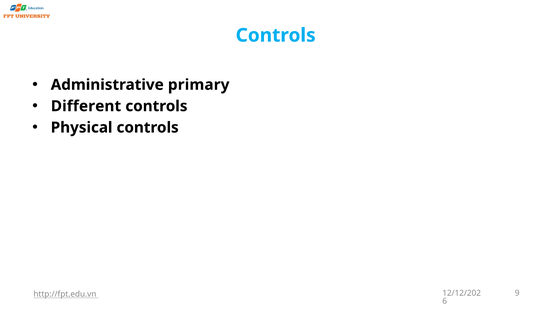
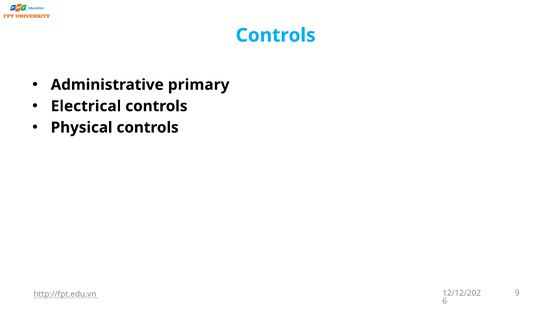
Different: Different -> Electrical (86, 106)
